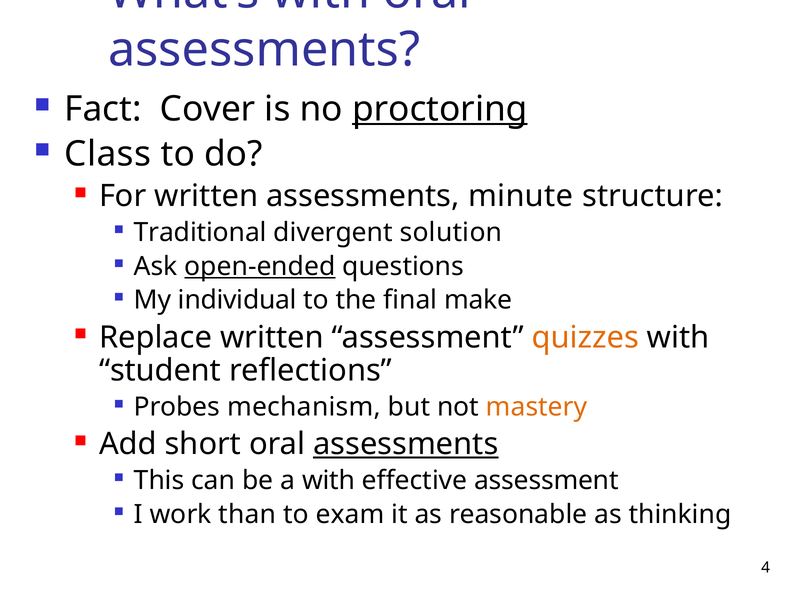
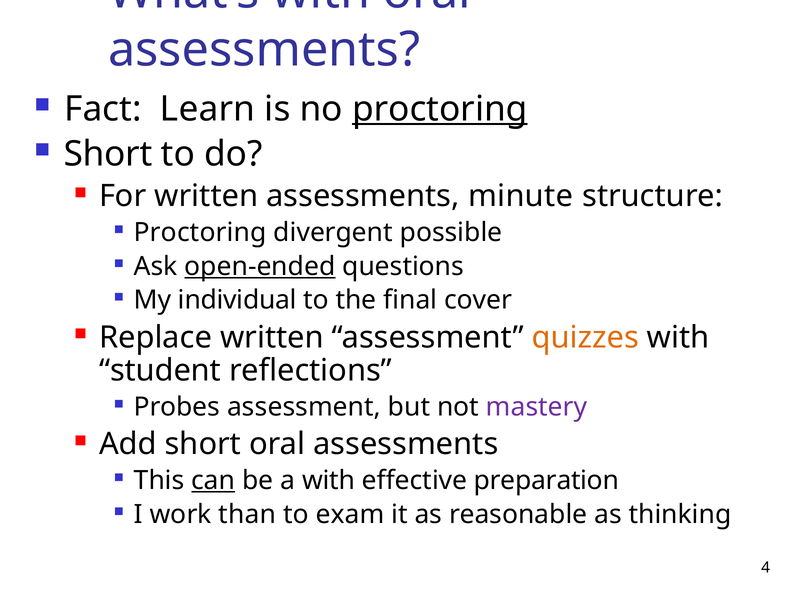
Cover: Cover -> Learn (208, 109)
Class: Class -> Short (108, 154)
Traditional: Traditional -> Proctoring (200, 233)
solution: solution -> possible (451, 233)
make: make -> cover (478, 300)
Probes mechanism: mechanism -> assessment (304, 407)
mastery colour: orange -> purple (537, 407)
assessments underline: present -> none (406, 444)
can underline: none -> present (213, 481)
effective assessment: assessment -> preparation (546, 481)
